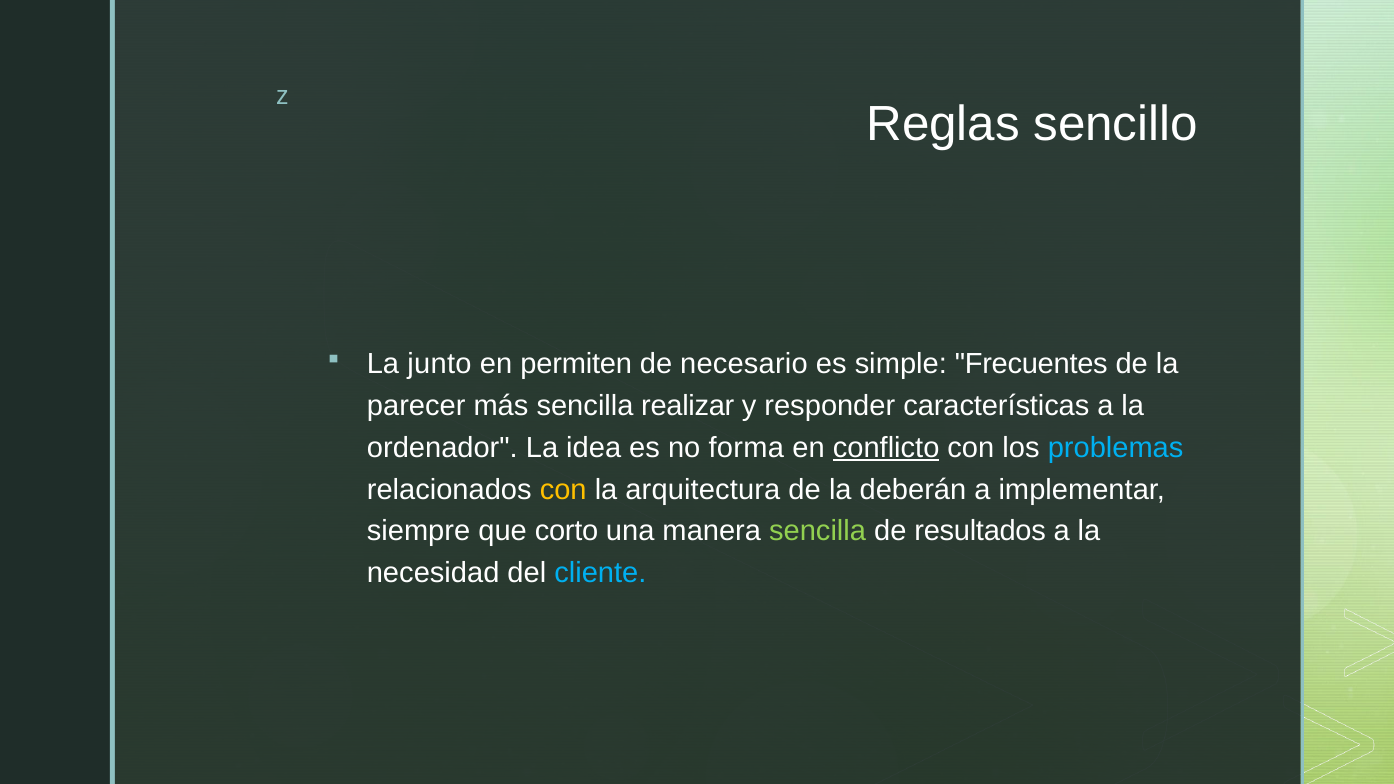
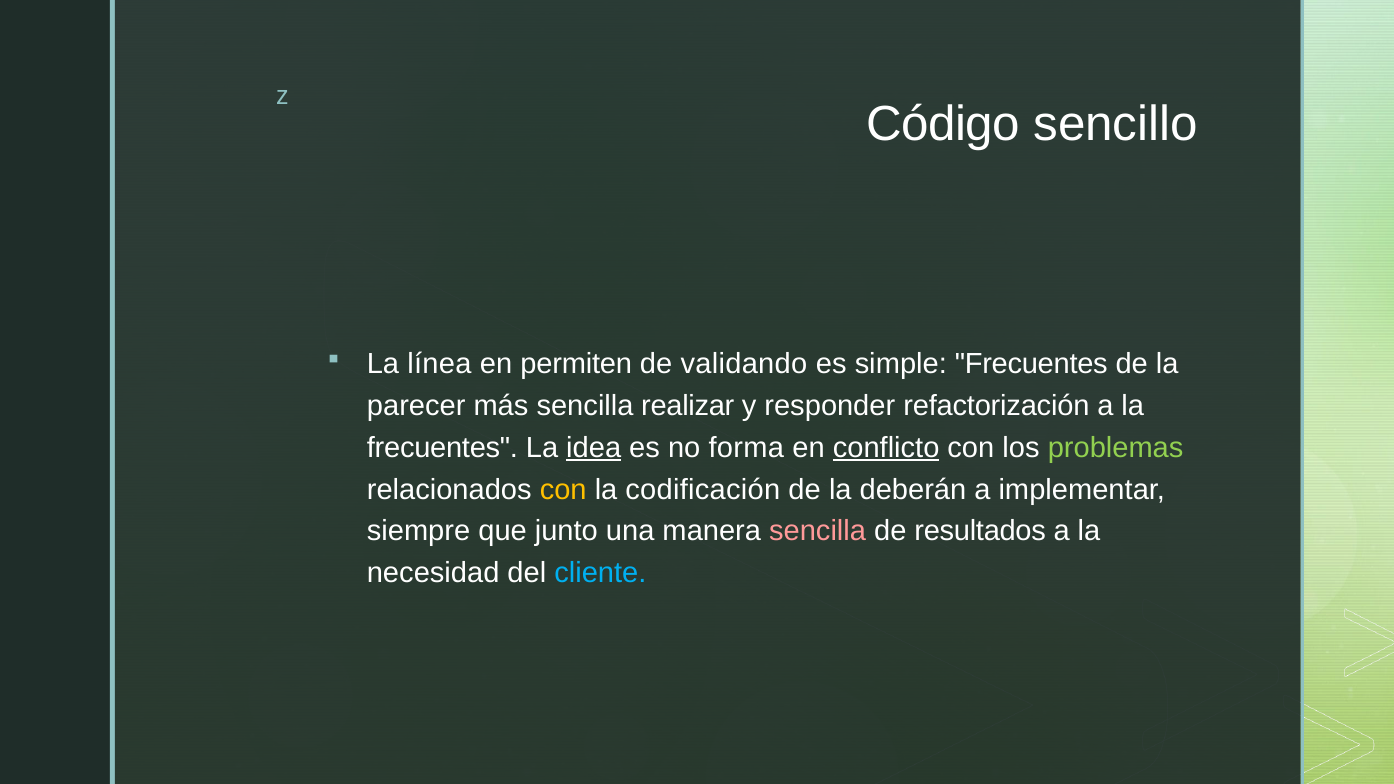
Reglas: Reglas -> Código (943, 124)
junto: junto -> línea (439, 364)
necesario: necesario -> validando (744, 364)
características: características -> refactorización (996, 406)
ordenador: ordenador -> frecuentes (442, 448)
idea underline: none -> present (594, 448)
problemas colour: light blue -> light green (1116, 448)
arquitectura: arquitectura -> codificación (703, 490)
corto: corto -> junto (566, 531)
sencilla colour: light green -> pink (818, 531)
